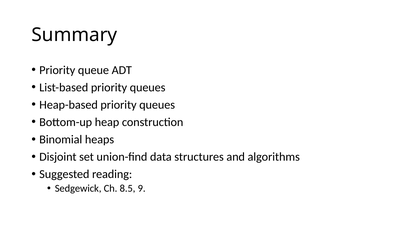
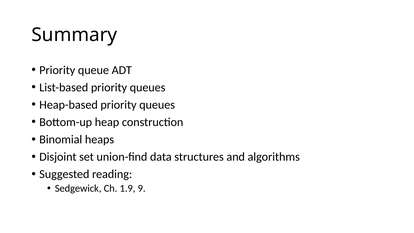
8.5: 8.5 -> 1.9 (128, 188)
